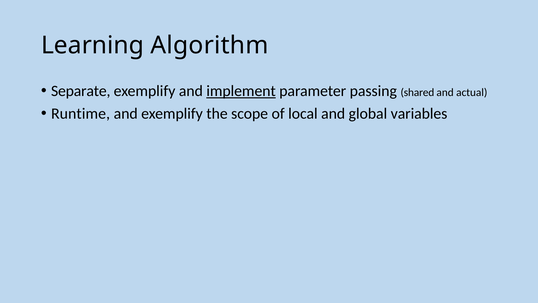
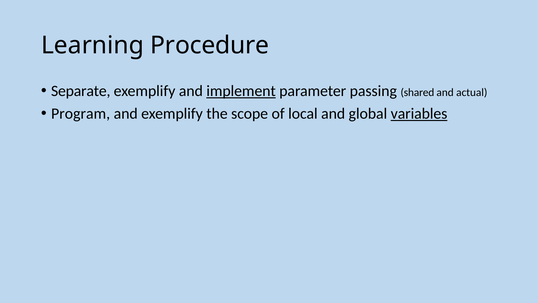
Algorithm: Algorithm -> Procedure (210, 45)
Runtime: Runtime -> Program (81, 114)
variables underline: none -> present (419, 114)
